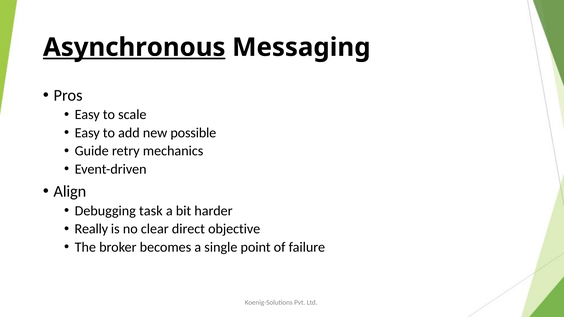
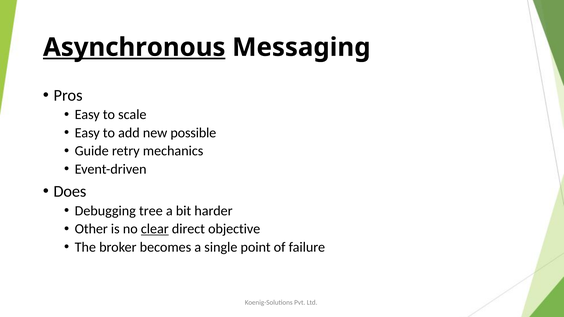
Align: Align -> Does (70, 192)
task: task -> tree (151, 211)
Really: Really -> Other (91, 229)
clear underline: none -> present (155, 229)
